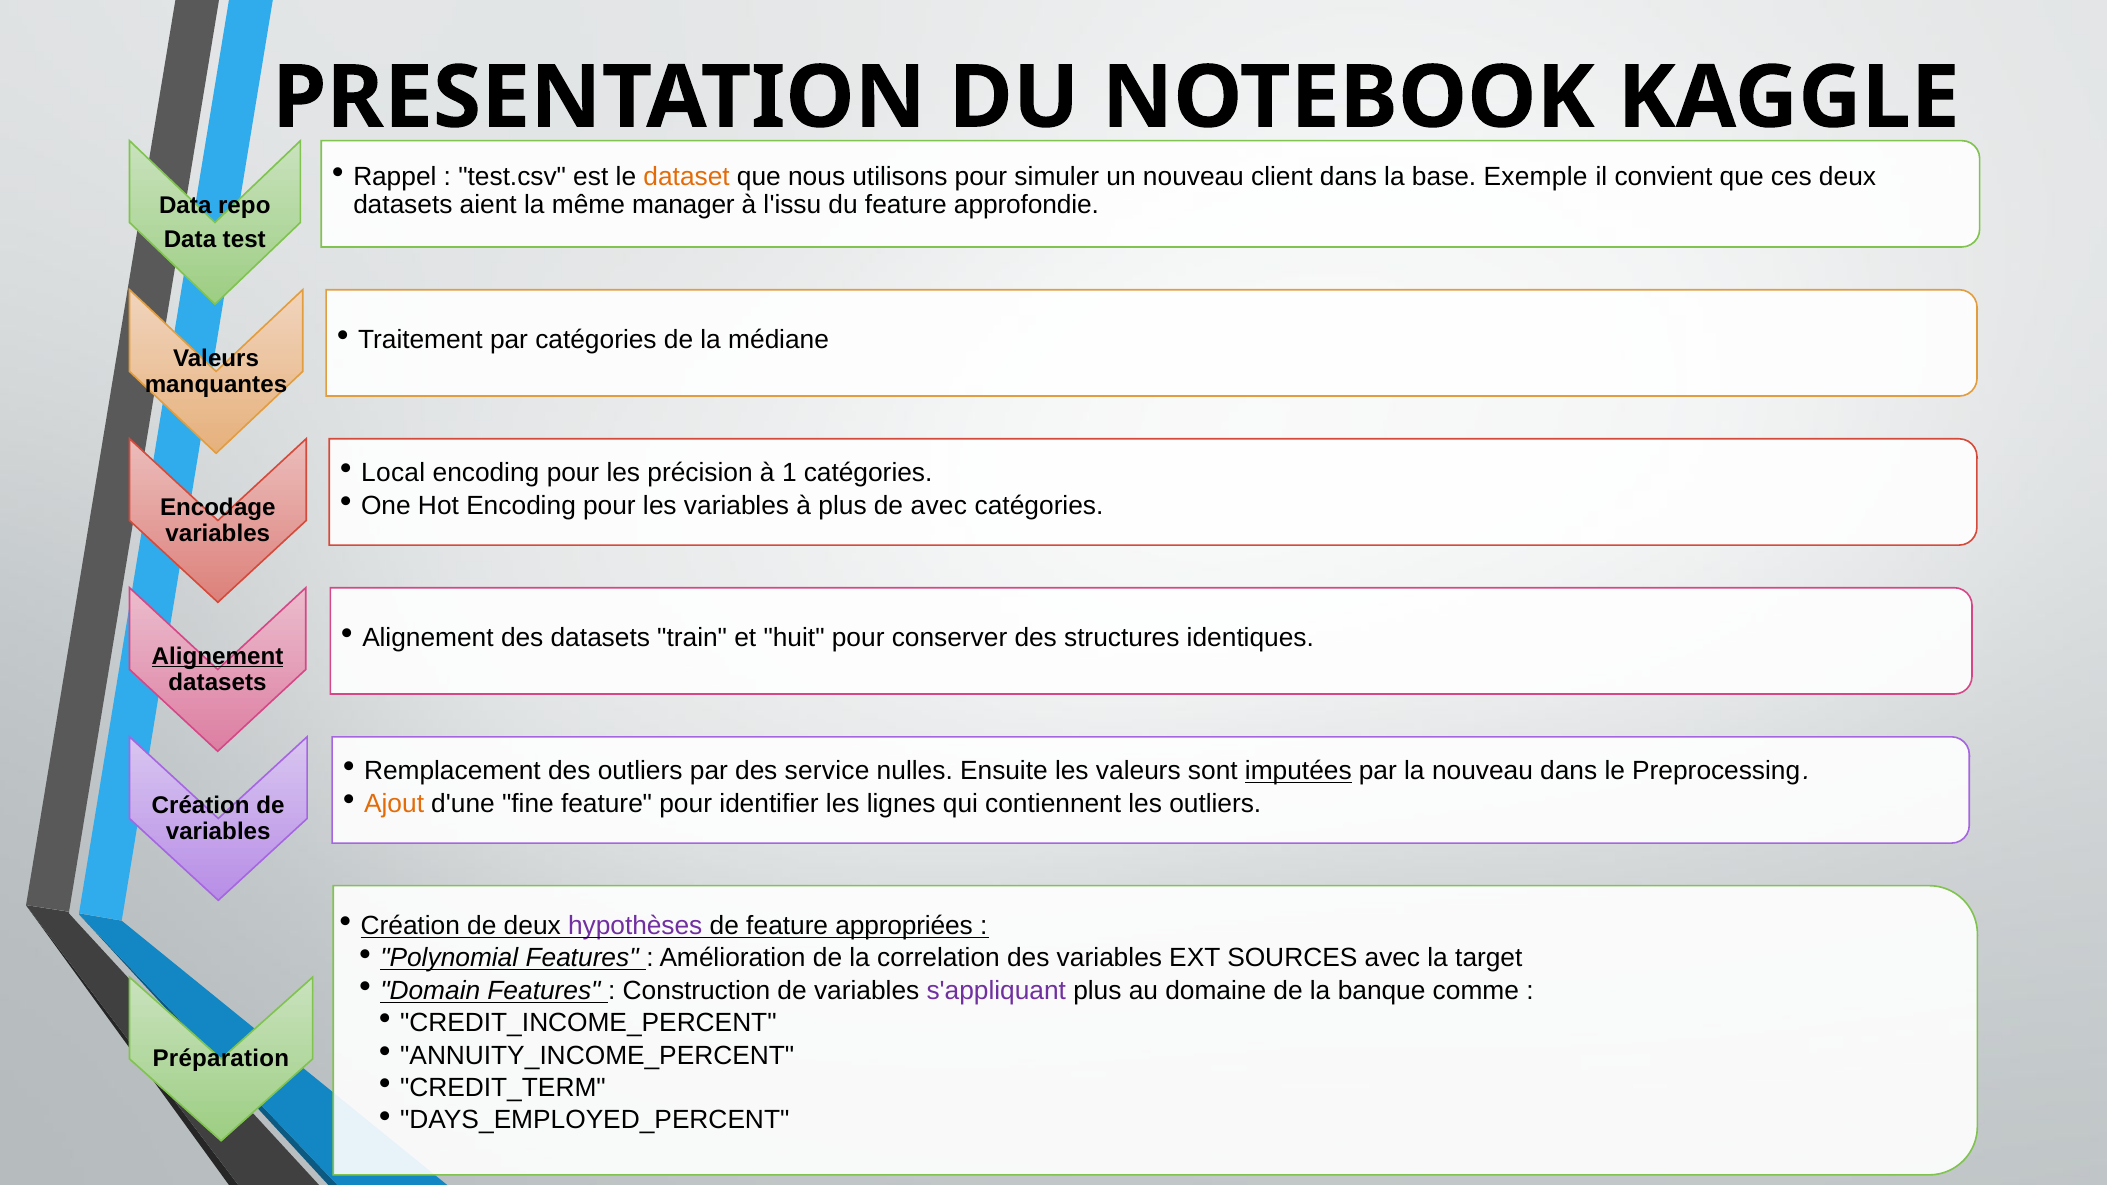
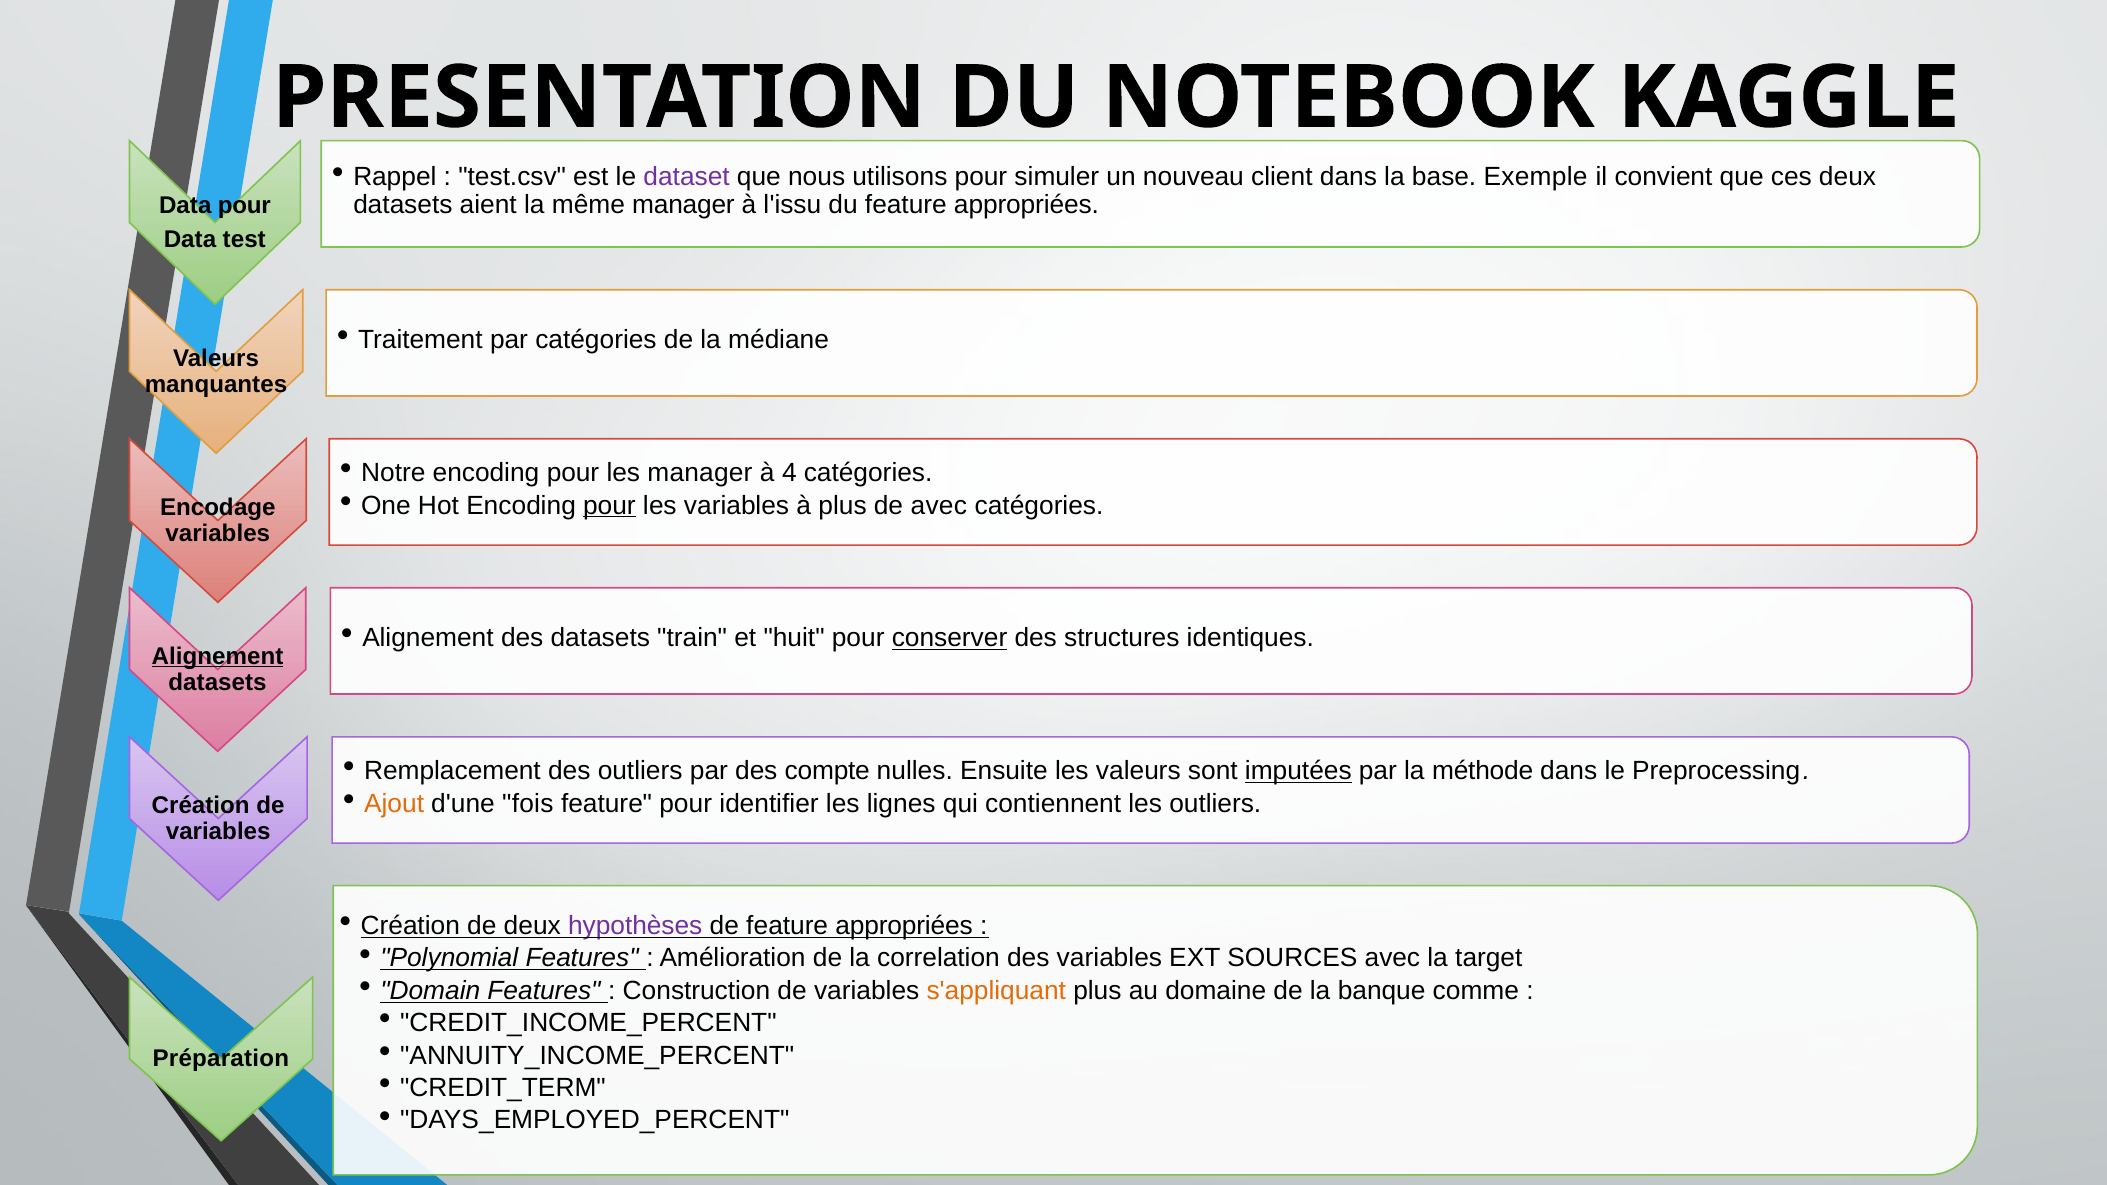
dataset colour: orange -> purple (687, 177)
du feature approfondie: approfondie -> appropriées (1026, 205)
Data repo: repo -> pour (244, 205)
Local: Local -> Notre (393, 473)
les précision: précision -> manager (700, 473)
1: 1 -> 4 (789, 473)
pour underline: none -> present (609, 505)
conserver underline: none -> present (950, 638)
service: service -> compte (827, 771)
la nouveau: nouveau -> méthode (1483, 771)
fine: fine -> fois (528, 804)
s'appliquant colour: purple -> orange (996, 991)
